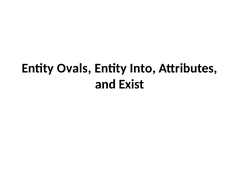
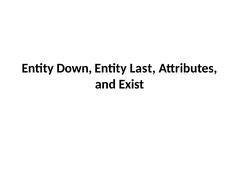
Ovals: Ovals -> Down (74, 68)
Into: Into -> Last (143, 68)
